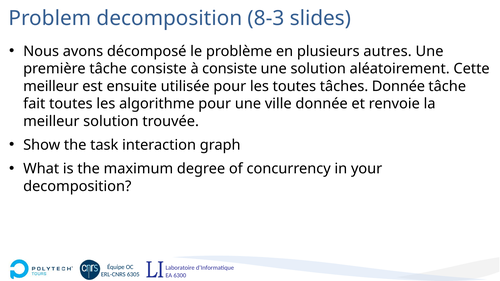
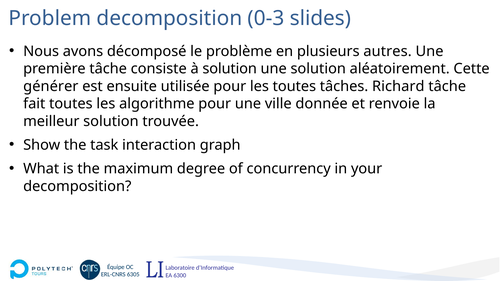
8-3: 8-3 -> 0-3 (266, 18)
à consiste: consiste -> solution (230, 69)
meilleur: meilleur -> générer (51, 86)
tâches Donnée: Donnée -> Richard (398, 86)
